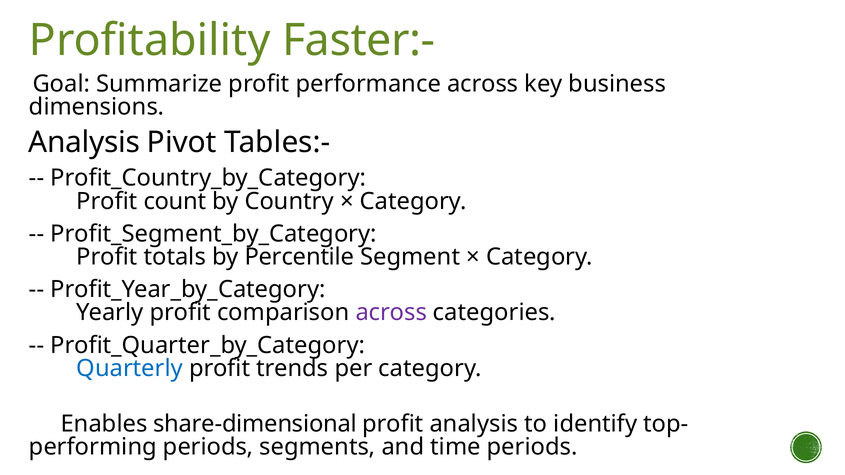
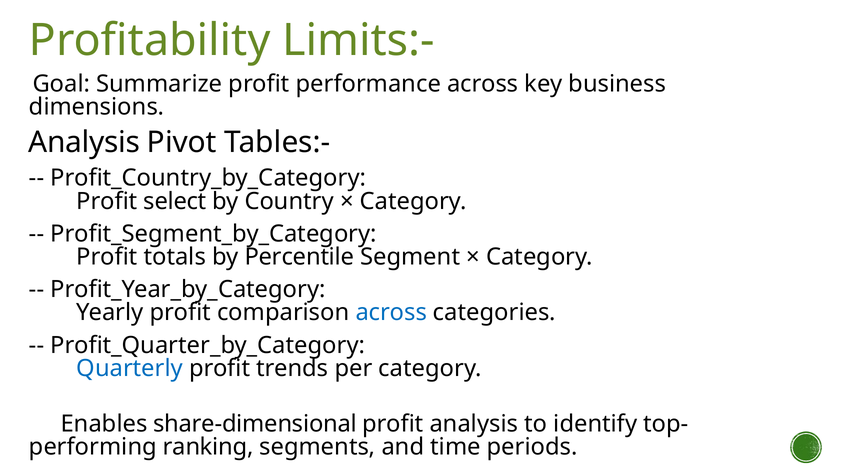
Faster:-: Faster:- -> Limits:- (359, 40)
count: count -> select (175, 201)
across colour: purple -> blue (391, 313)
periods: periods -> ranking (208, 447)
